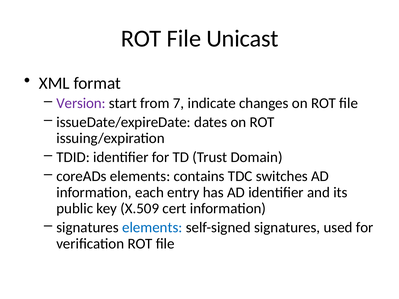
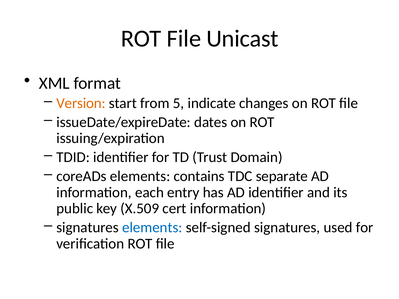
Version colour: purple -> orange (81, 103)
7: 7 -> 5 (179, 103)
switches: switches -> separate (282, 176)
